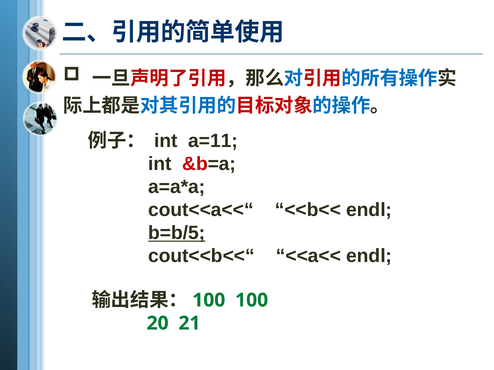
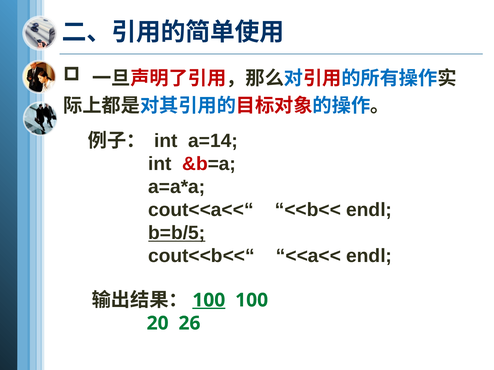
a=11: a=11 -> a=14 (213, 141)
100 underline: none -> present (209, 301)
21: 21 -> 26 (189, 324)
